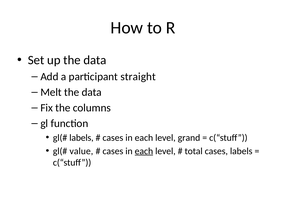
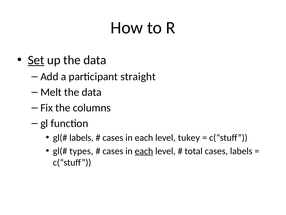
Set underline: none -> present (36, 60)
grand: grand -> tukey (189, 137)
value: value -> types (81, 151)
